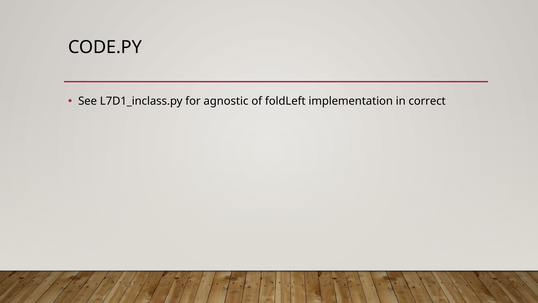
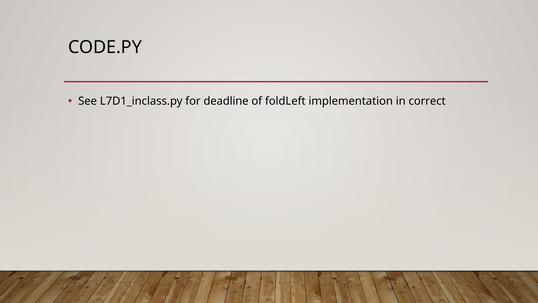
agnostic: agnostic -> deadline (226, 101)
